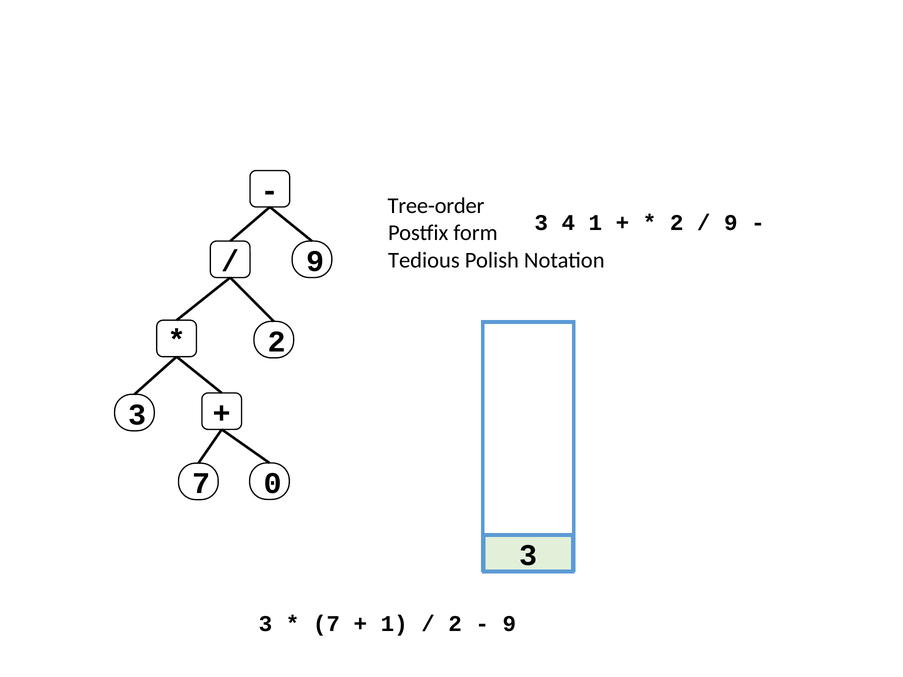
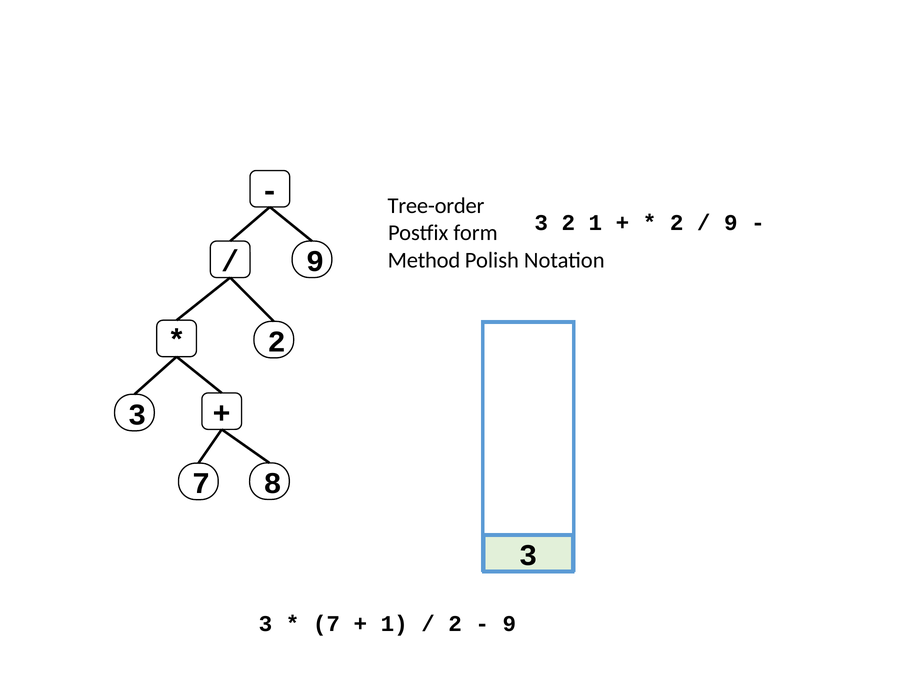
3 4: 4 -> 2 (568, 223)
Tedious: Tedious -> Method (424, 260)
0: 0 -> 8 (273, 483)
